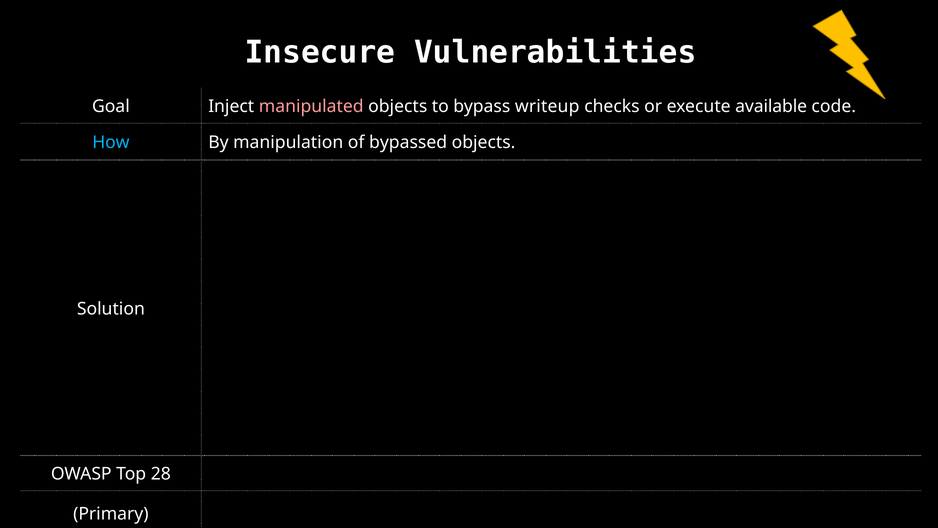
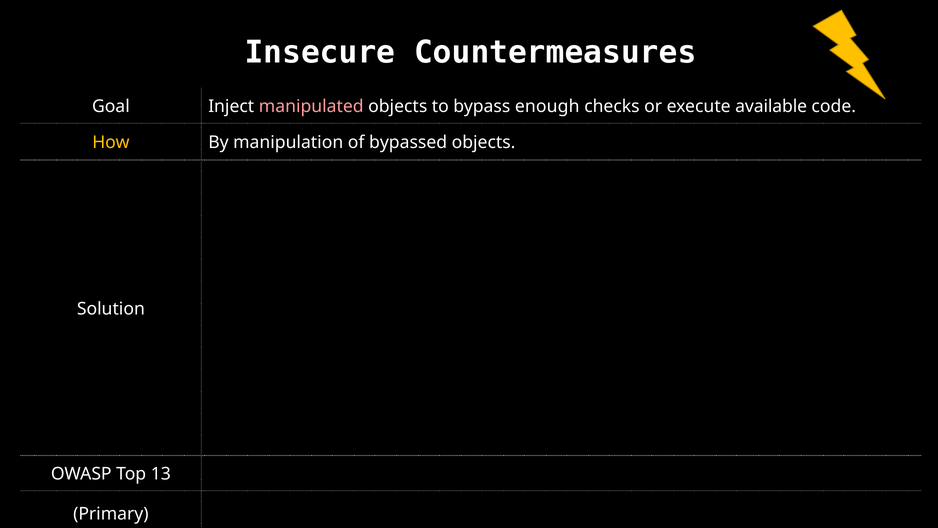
Vulnerabilities: Vulnerabilities -> Countermeasures (555, 53)
writeup: writeup -> enough (547, 107)
How colour: light blue -> yellow (111, 142)
28: 28 -> 13 (161, 474)
